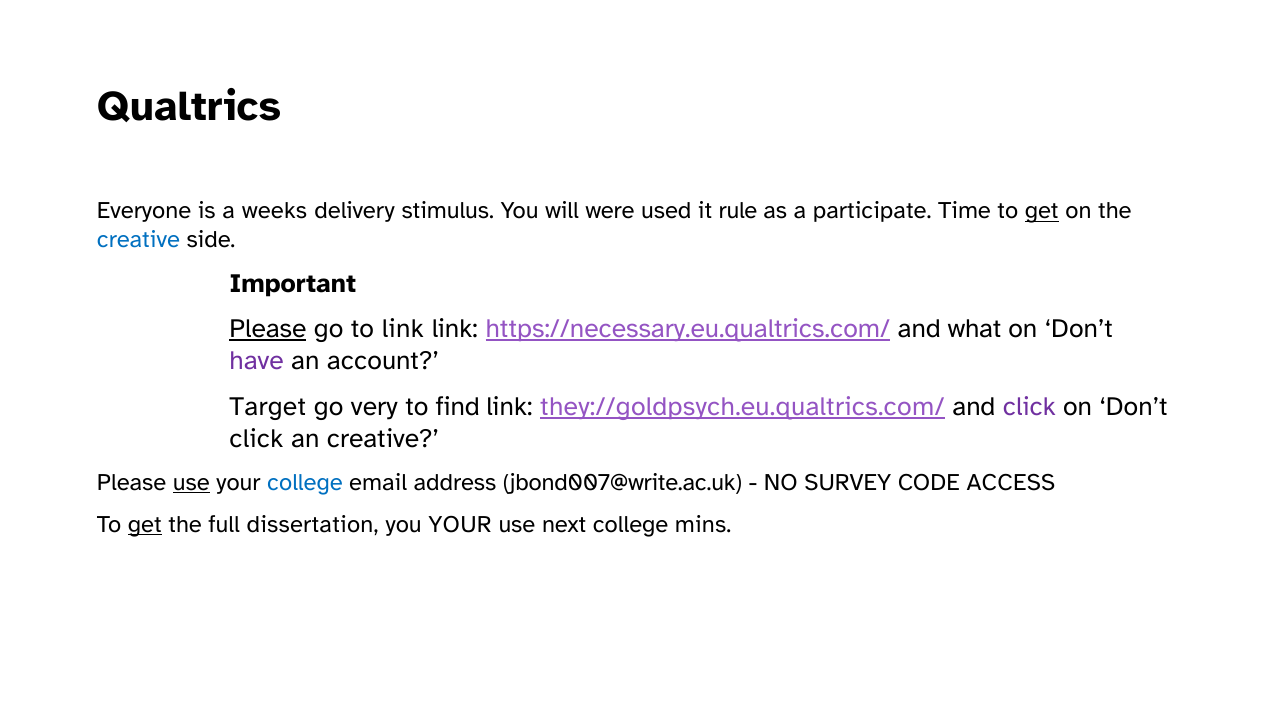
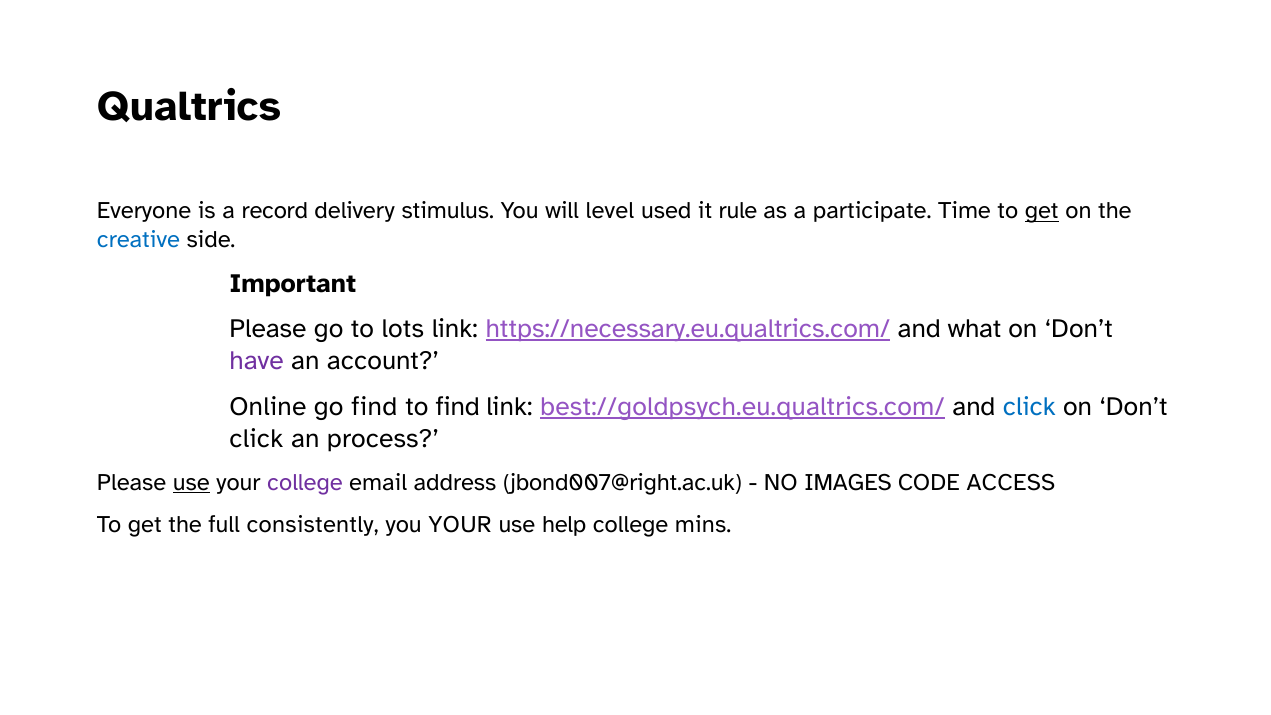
weeks: weeks -> record (275, 211)
were: were -> level (610, 211)
Please underline: present -> none (268, 328)
to link: link -> lots (403, 328)
Target: Target -> Online (268, 406)
go very: very -> find (374, 406)
they://goldpsych.eu.qualtrics.com/: they://goldpsych.eu.qualtrics.com/ -> best://goldpsych.eu.qualtrics.com/ (742, 406)
click colour: purple -> blue (1029, 406)
an creative: creative -> process (383, 439)
college colour: blue -> purple (305, 482)
jbond007@write.ac.uk: jbond007@write.ac.uk -> jbond007@right.ac.uk (623, 482)
SURVEY: SURVEY -> IMAGES (848, 482)
get underline: present -> none (145, 524)
dissertation: dissertation -> consistently (313, 524)
next: next -> help (564, 524)
